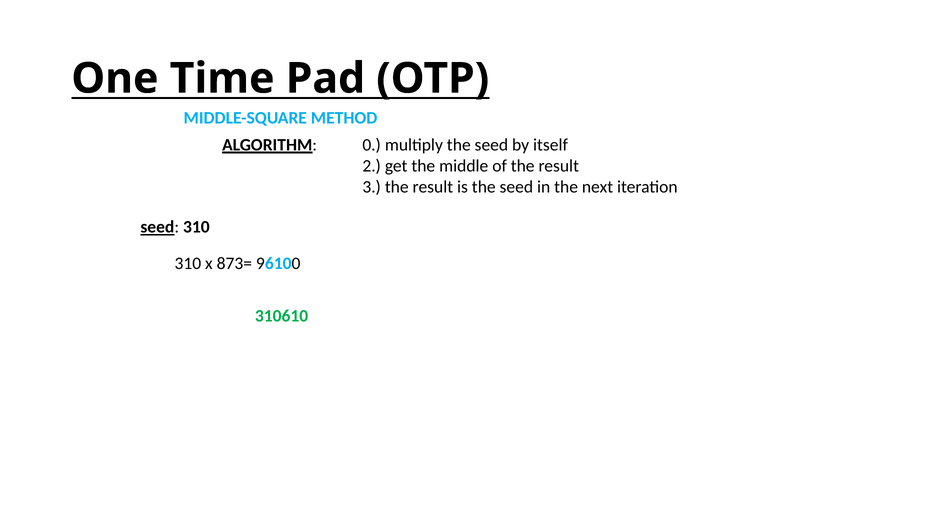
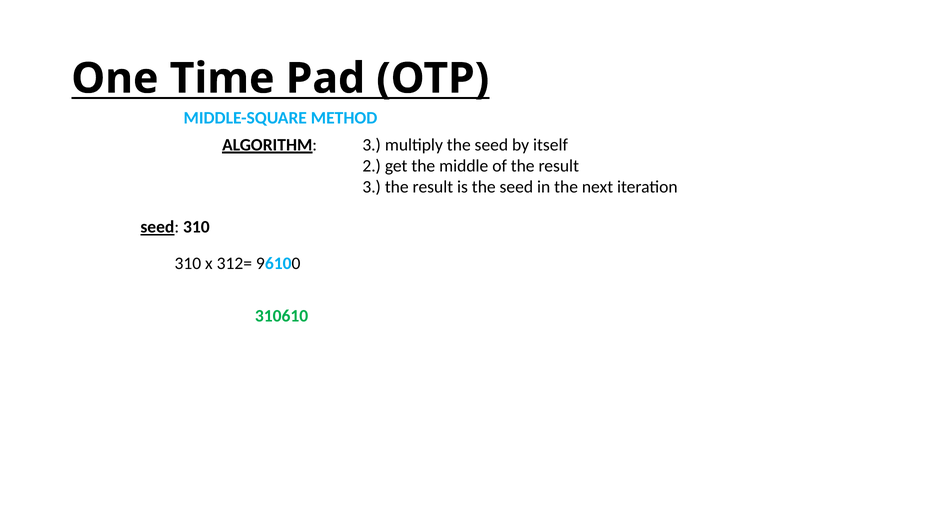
ALGORITHM 0: 0 -> 3 (372, 145)
873=: 873= -> 312= (234, 264)
